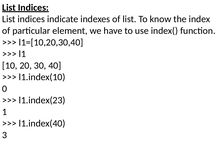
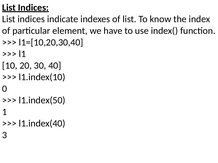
l1.index(23: l1.index(23 -> l1.index(50 (42, 101)
